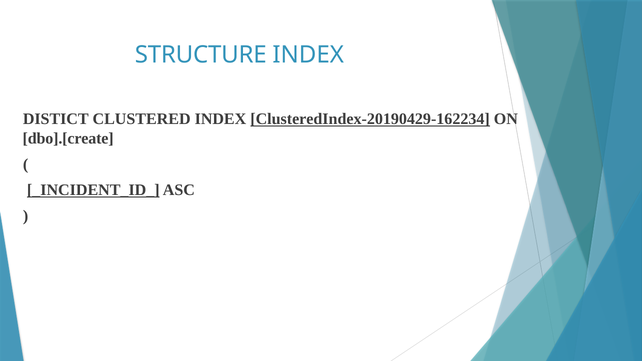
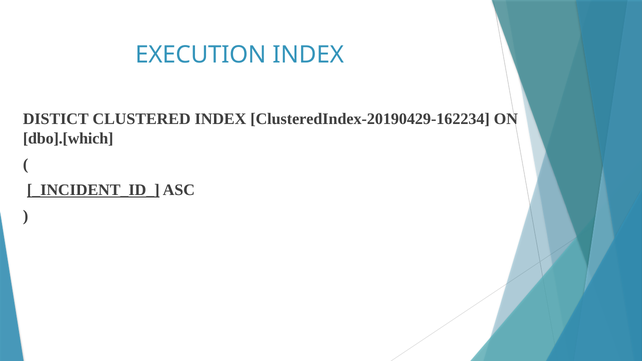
STRUCTURE: STRUCTURE -> EXECUTION (201, 55)
ClusteredIndex-20190429-162234 underline: present -> none (370, 119)
dbo].[create: dbo].[create -> dbo].[which (68, 138)
